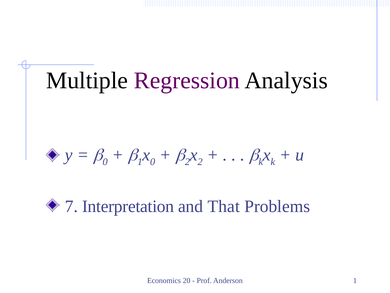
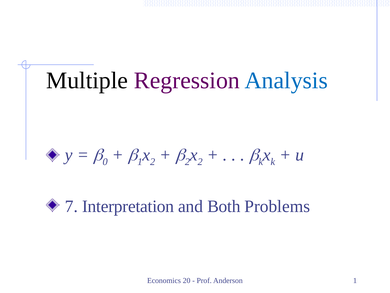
Analysis colour: black -> blue (286, 80)
0: 0 -> 2 (153, 161)
That: That -> Both (224, 206)
